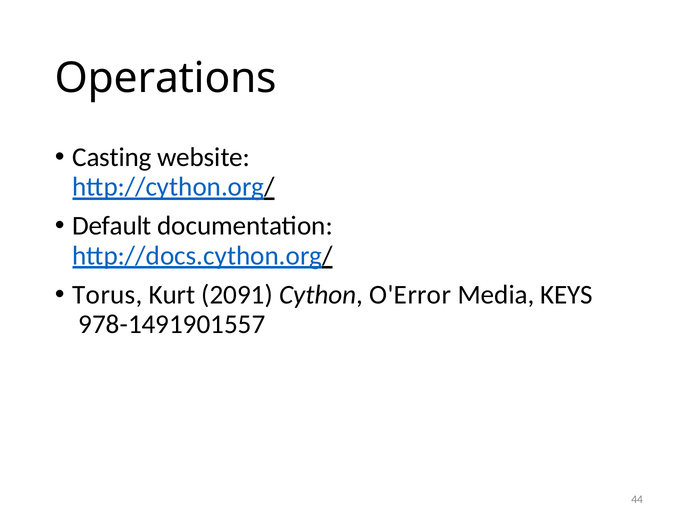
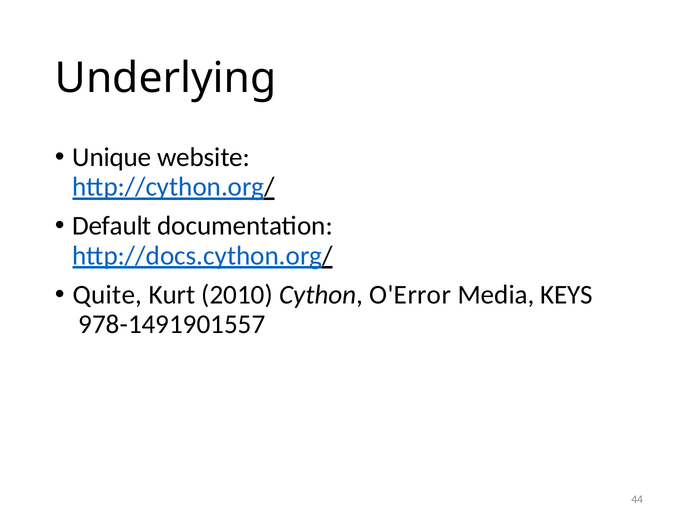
Operations: Operations -> Underlying (166, 78)
Casting: Casting -> Unique (112, 157)
Torus: Torus -> Quite (107, 295)
2091: 2091 -> 2010 (237, 295)
